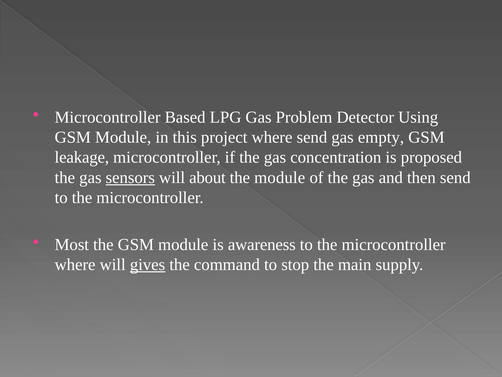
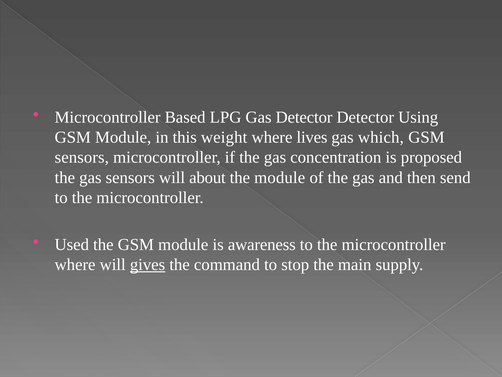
Gas Problem: Problem -> Detector (304, 117)
project: project -> weight (224, 137)
where send: send -> lives (312, 137)
empty: empty -> which (381, 137)
leakage: leakage -> sensors (82, 157)
sensors underline: present -> none (130, 177)
Most: Most -> Used (72, 244)
